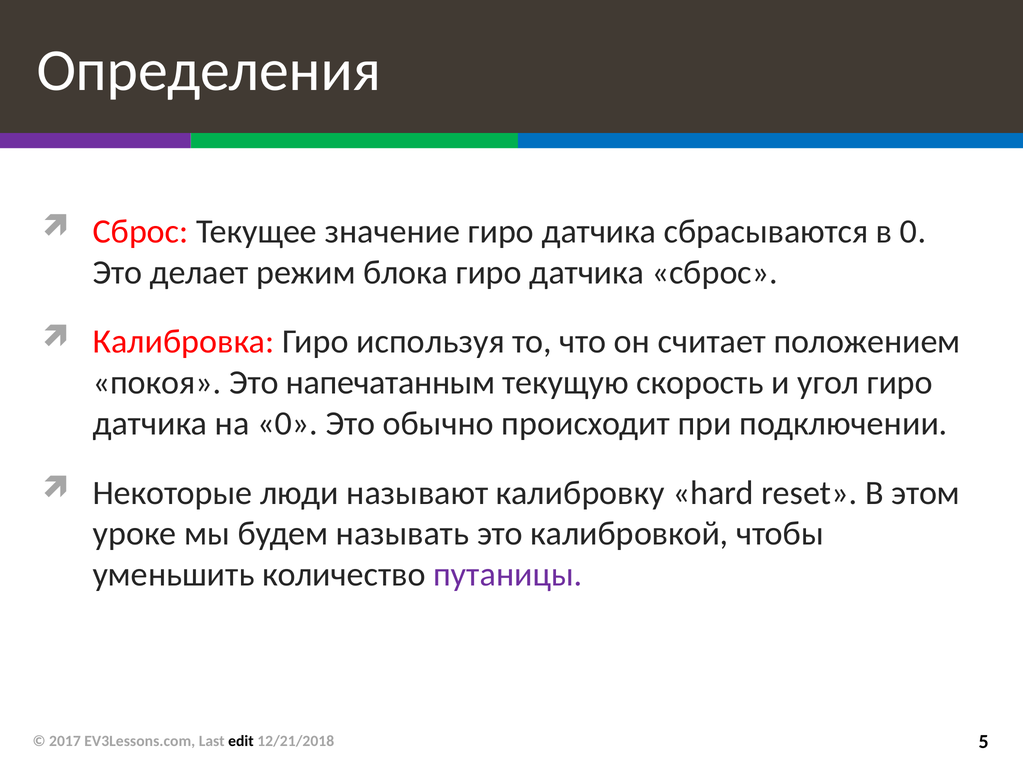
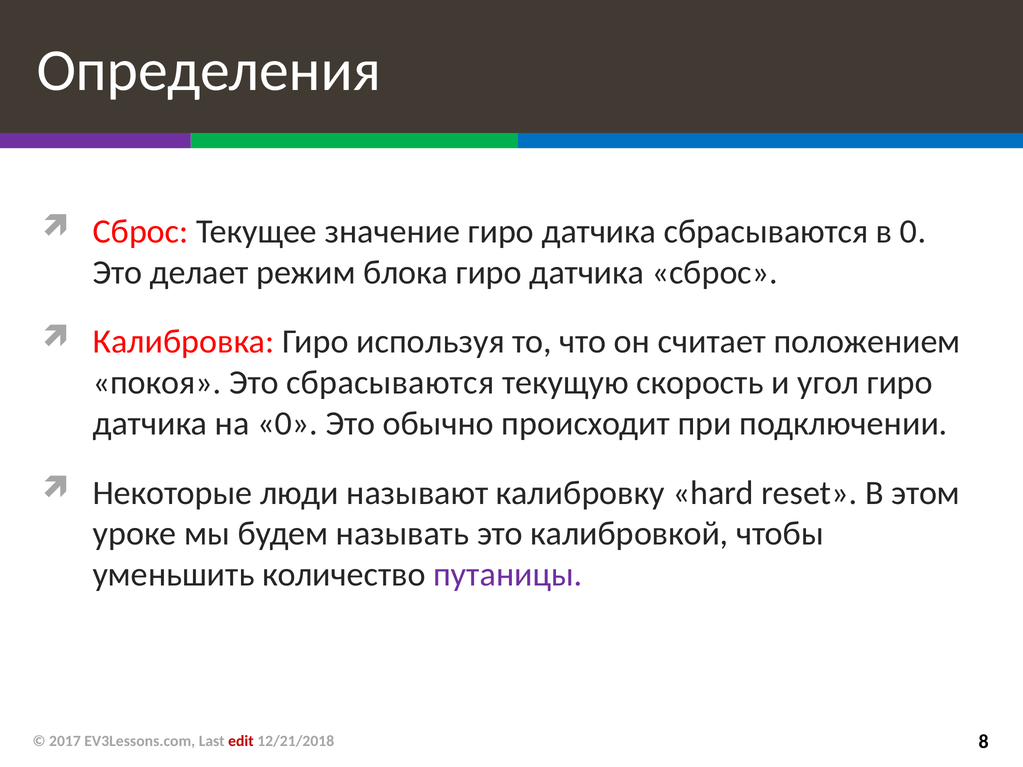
Это напечатанным: напечатанным -> сбрасываются (390, 383)
edit colour: black -> red (241, 741)
5: 5 -> 8 (984, 742)
